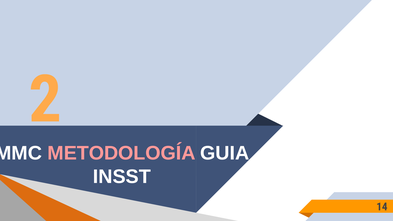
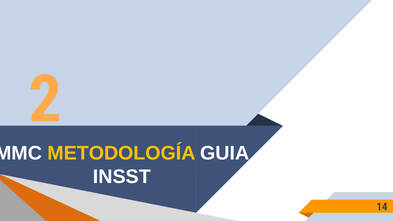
METODOLOGÍA colour: pink -> yellow (121, 153)
